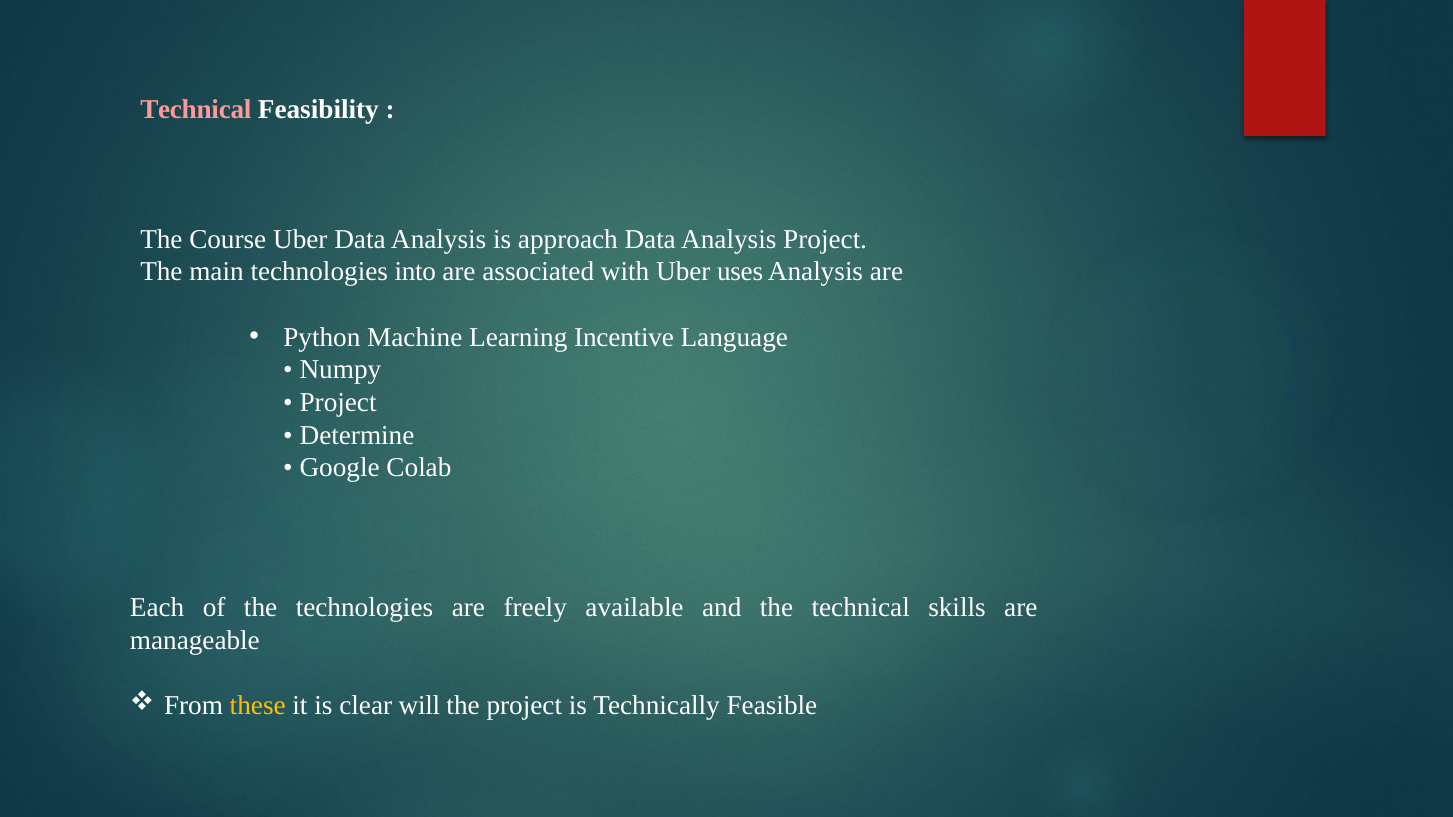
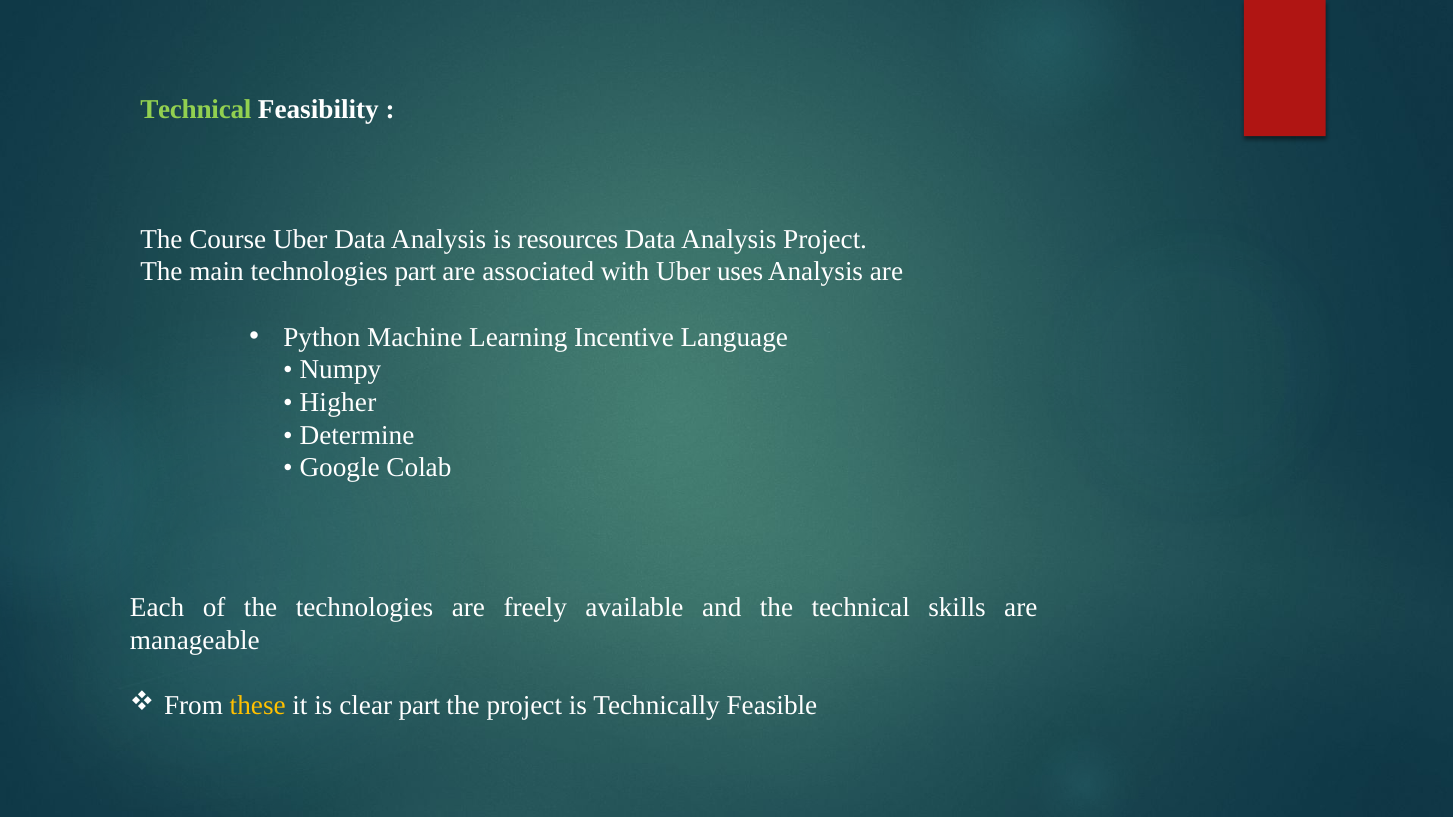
Technical colour: pink -> light green (196, 110)
approach: approach -> resources (568, 239)
technologies into: into -> part (415, 272)
Project: Project -> Higher (338, 403)
clear will: will -> part (419, 706)
